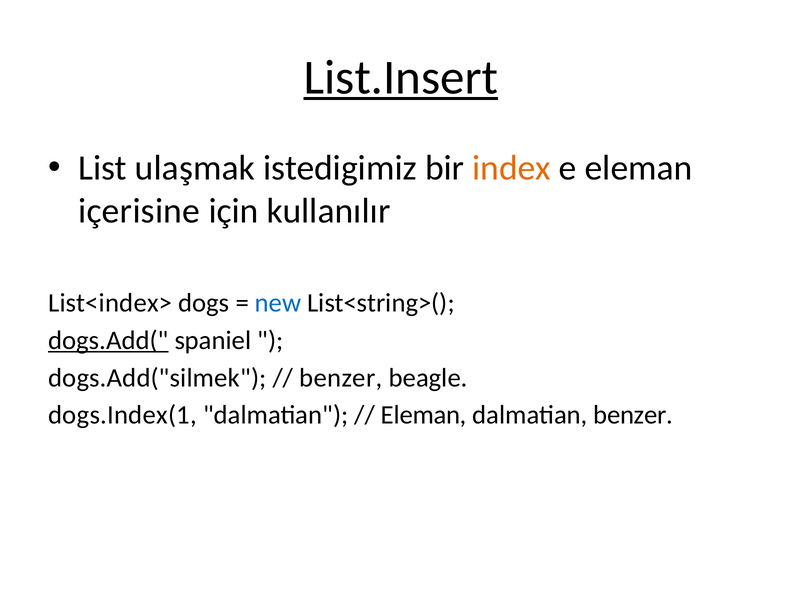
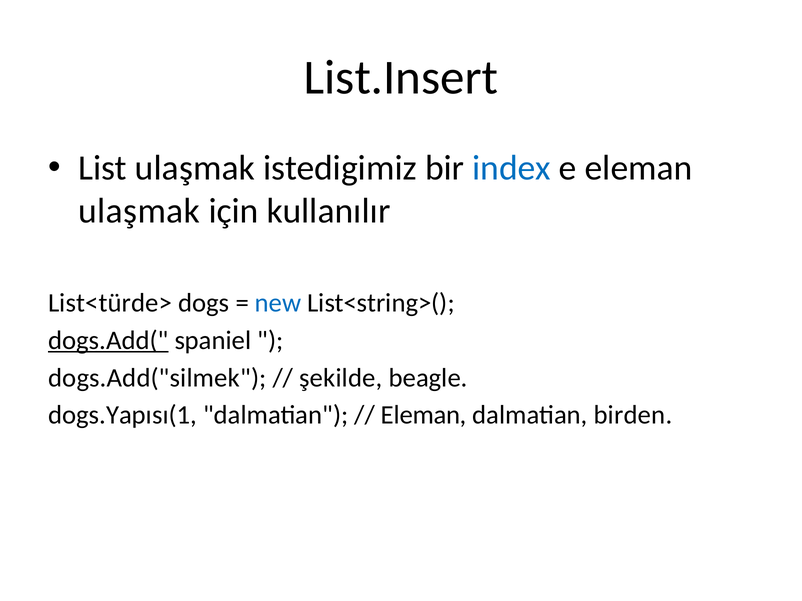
List.Insert underline: present -> none (401, 78)
index colour: orange -> blue (512, 168)
içerisine: içerisine -> ulaşmak (139, 211)
List<index>: List<index> -> List<türde> (110, 303)
benzer: benzer -> şekilde (341, 378)
dogs.Index(1: dogs.Index(1 -> dogs.Yapısı(1 (123, 415)
dalmatian benzer: benzer -> birden (633, 415)
